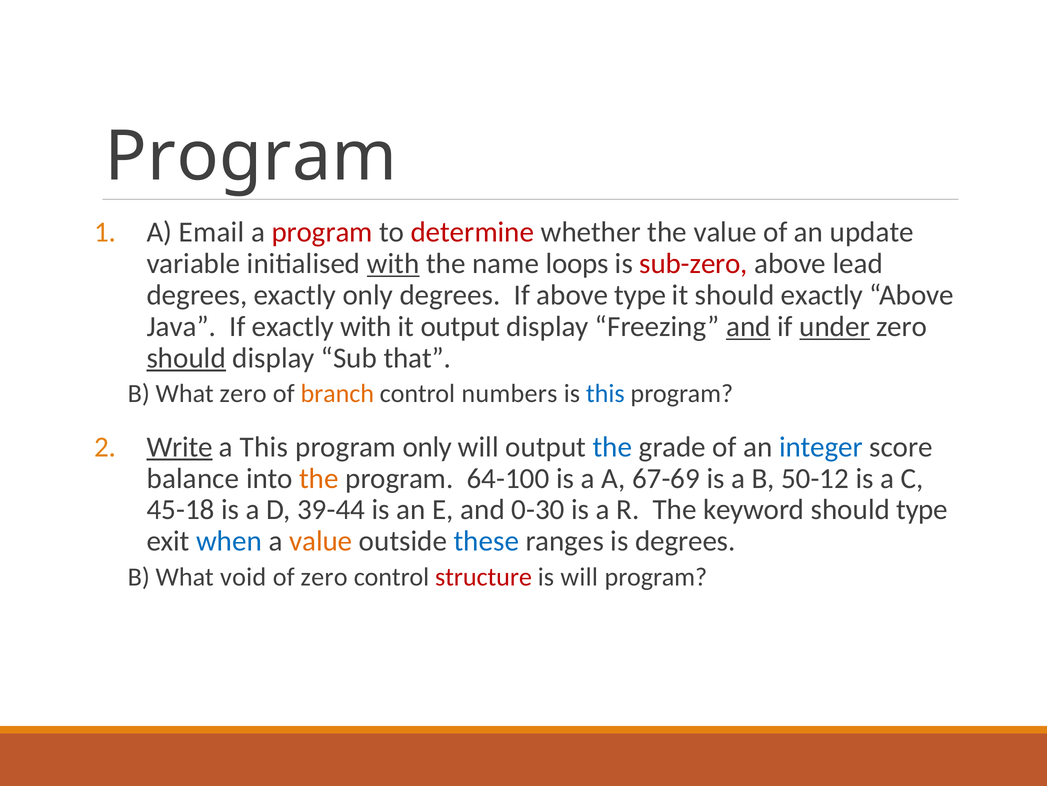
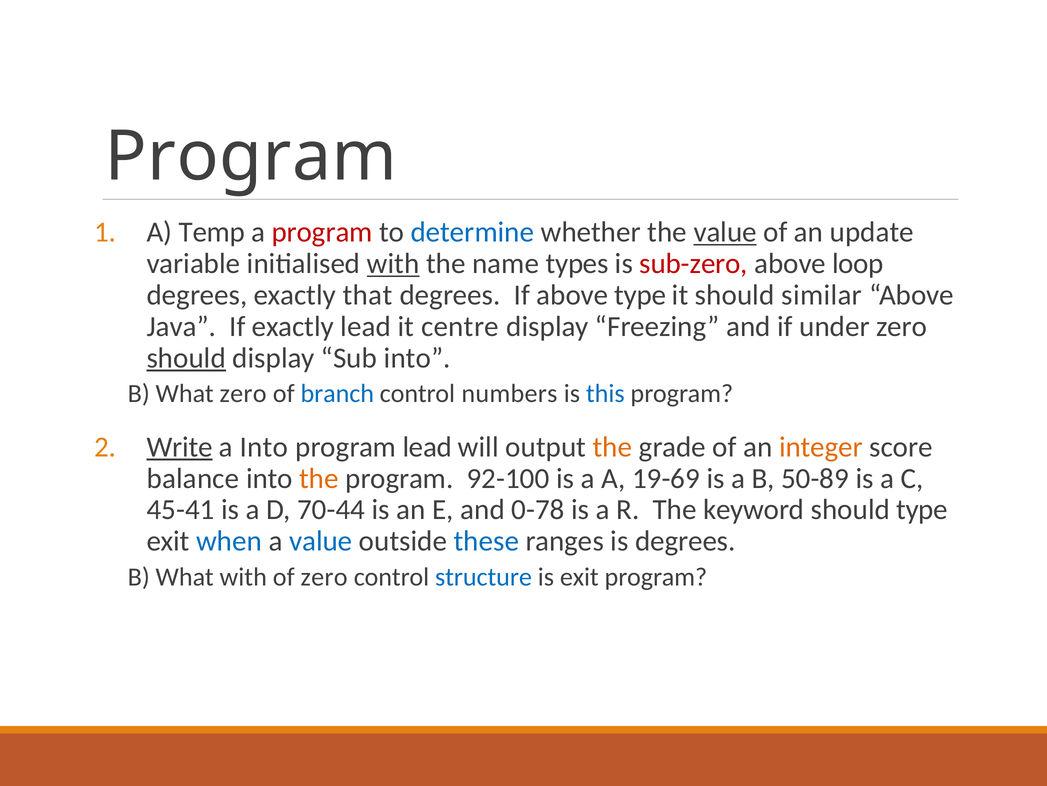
Email: Email -> Temp (212, 232)
determine colour: red -> blue (472, 232)
value underline: none -> present (725, 232)
loops: loops -> types (577, 264)
lead: lead -> loop (858, 264)
exactly only: only -> that (368, 295)
should exactly: exactly -> similar (822, 295)
exactly with: with -> lead (366, 326)
it output: output -> centre (460, 326)
and underline: present -> none (748, 326)
under underline: present -> none (835, 326)
Sub that: that -> into (417, 358)
branch colour: orange -> blue (337, 393)
a This: This -> Into (264, 447)
program only: only -> lead (427, 447)
the colour: blue -> orange (612, 447)
integer colour: blue -> orange (821, 447)
64-100: 64-100 -> 92-100 (508, 478)
67-69: 67-69 -> 19-69 (666, 478)
50-12: 50-12 -> 50-89 (815, 478)
45-18: 45-18 -> 45-41 (181, 509)
39-44: 39-44 -> 70-44 (331, 509)
0-30: 0-30 -> 0-78 (538, 509)
value colour: orange -> blue (321, 541)
What void: void -> with (243, 576)
structure colour: red -> blue (483, 576)
is will: will -> exit (579, 576)
